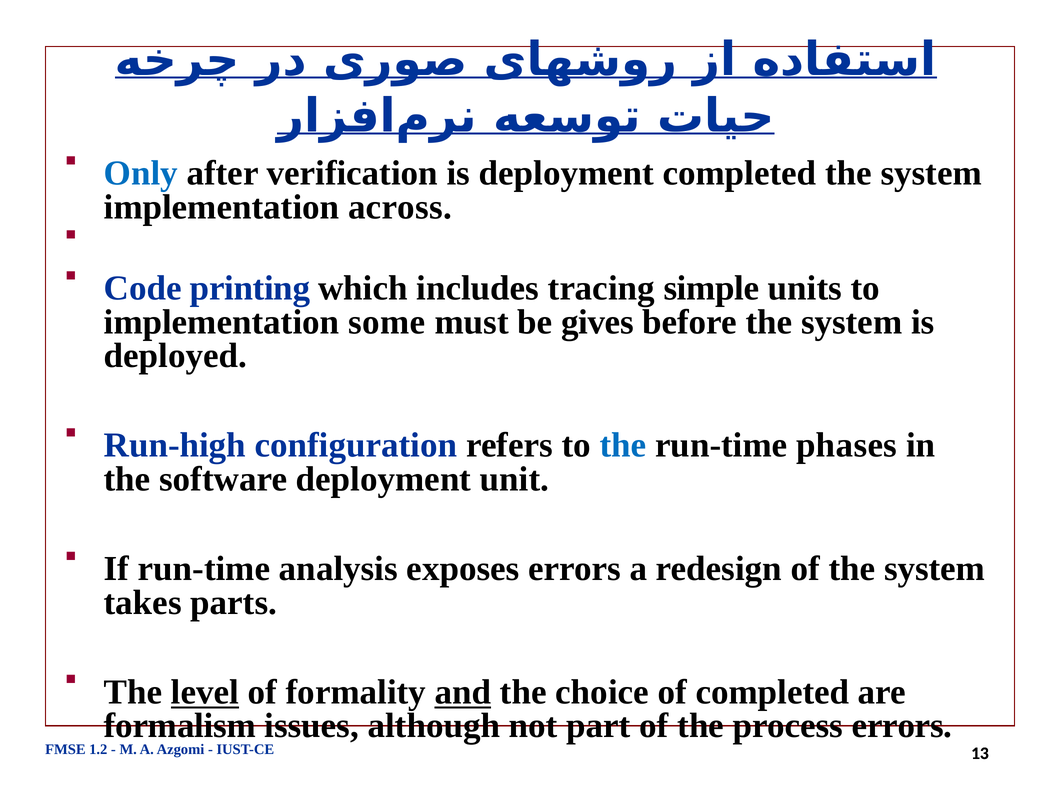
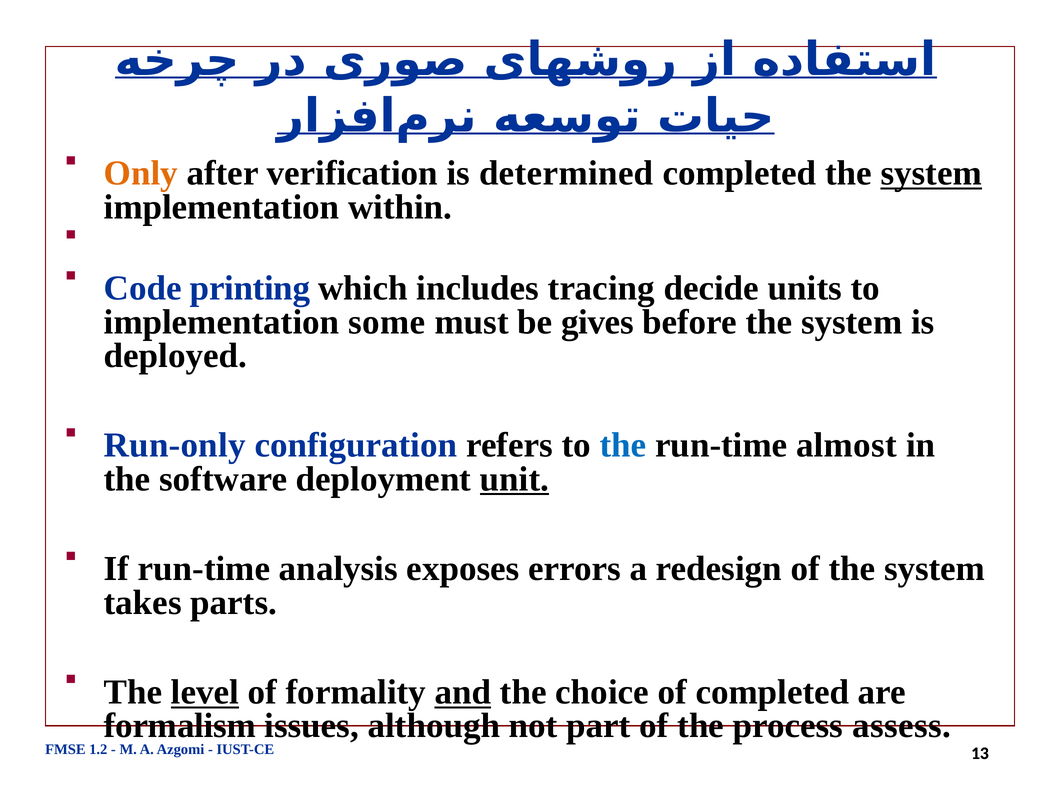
Only colour: blue -> orange (141, 173)
is deployment: deployment -> determined (566, 173)
system underline: none -> present (931, 173)
across: across -> within (400, 207)
simple: simple -> decide (711, 288)
Run-high: Run-high -> Run-only (175, 445)
phases: phases -> almost (847, 445)
unit underline: none -> present (514, 479)
process errors: errors -> assess (902, 726)
